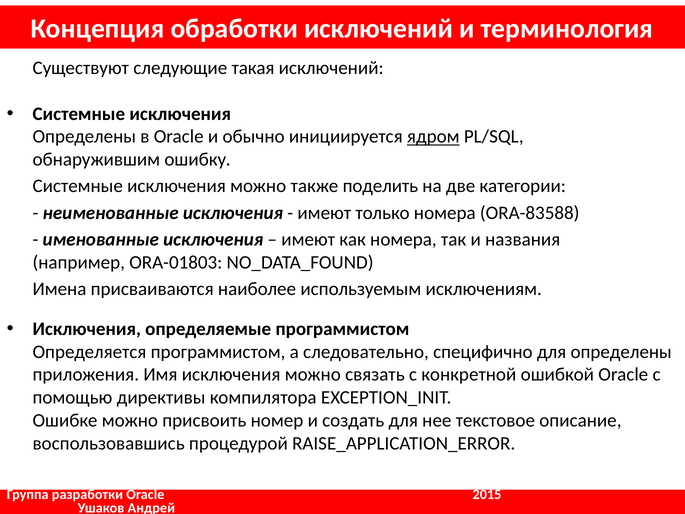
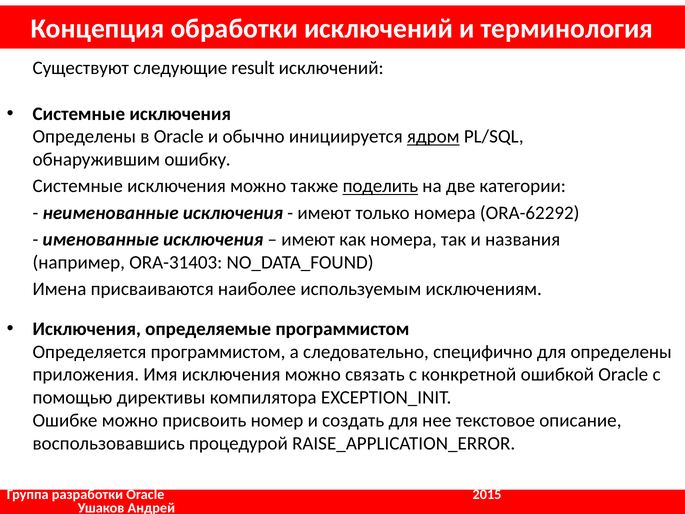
такая: такая -> result (253, 68)
поделить underline: none -> present (380, 186)
ORA-83588: ORA-83588 -> ORA-62292 (530, 213)
ORA-01803: ORA-01803 -> ORA-31403 (176, 262)
